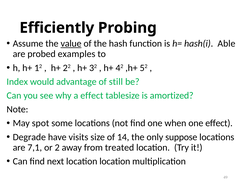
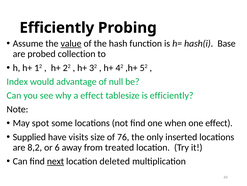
Able: Able -> Base (227, 43)
examples: examples -> collection (77, 54)
still: still -> null (116, 81)
is amortized: amortized -> efficiently (172, 95)
Degrade: Degrade -> Supplied (29, 136)
14: 14 -> 76 (123, 136)
suppose: suppose -> inserted (181, 136)
7,1: 7,1 -> 8,2 (35, 147)
2: 2 -> 6 (57, 147)
next underline: none -> present (55, 161)
location location: location -> deleted (115, 161)
